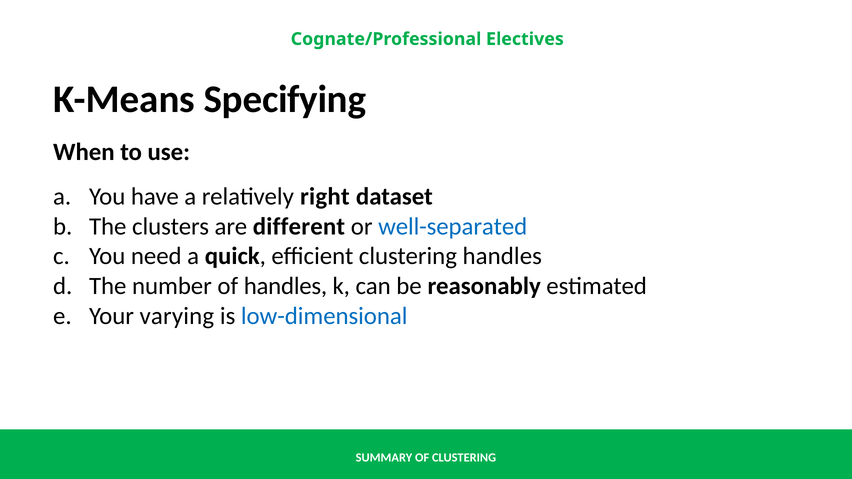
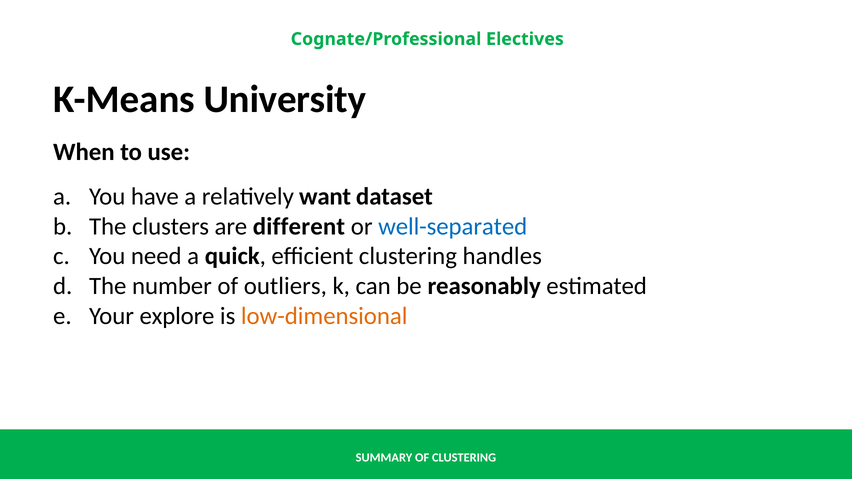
Specifying: Specifying -> University (285, 100)
right: right -> want (325, 197)
of handles: handles -> outliers (285, 286)
varying: varying -> explore (177, 316)
low-dimensional colour: blue -> orange (324, 316)
